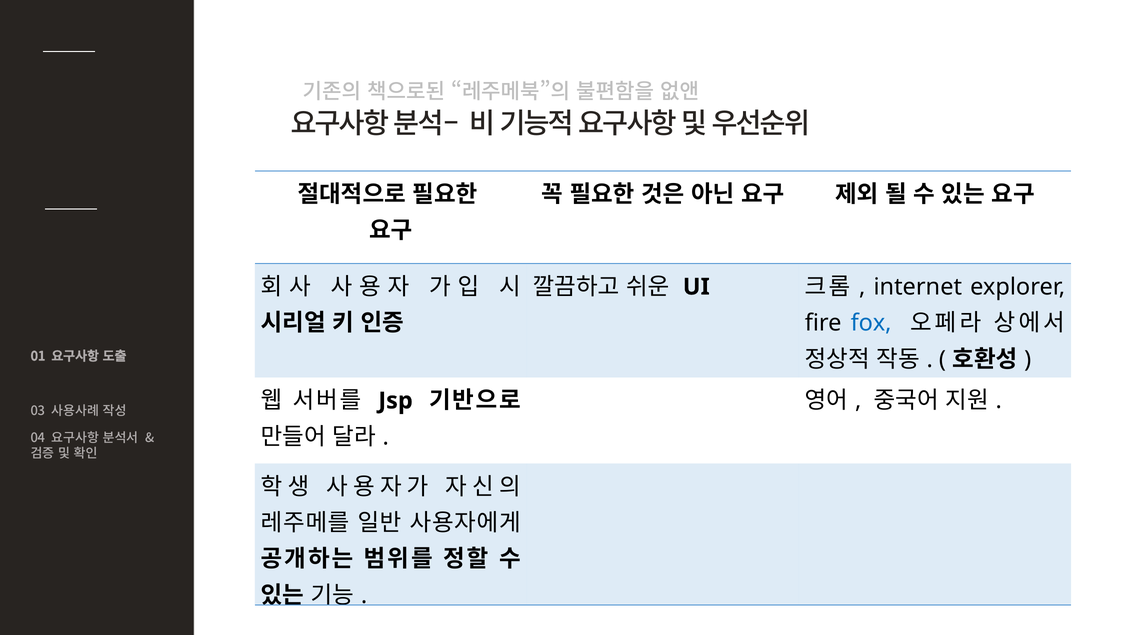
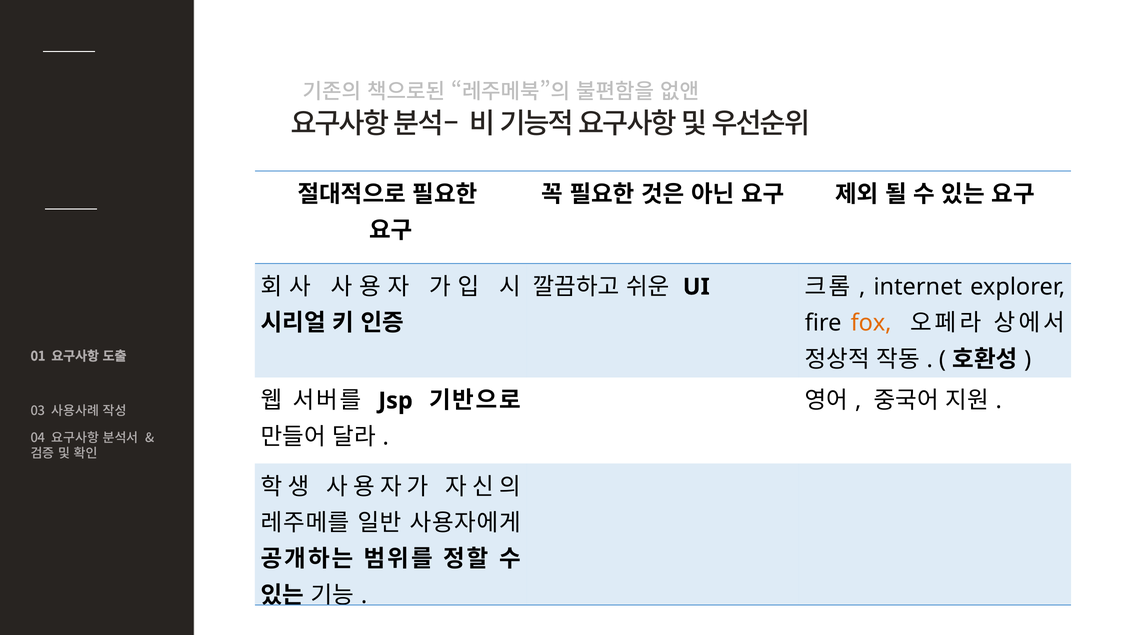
fox colour: blue -> orange (871, 323)
